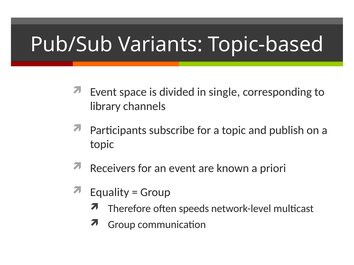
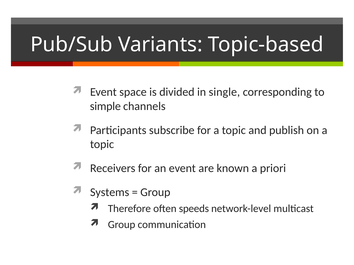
library: library -> simple (105, 106)
Equality: Equality -> Systems (110, 193)
